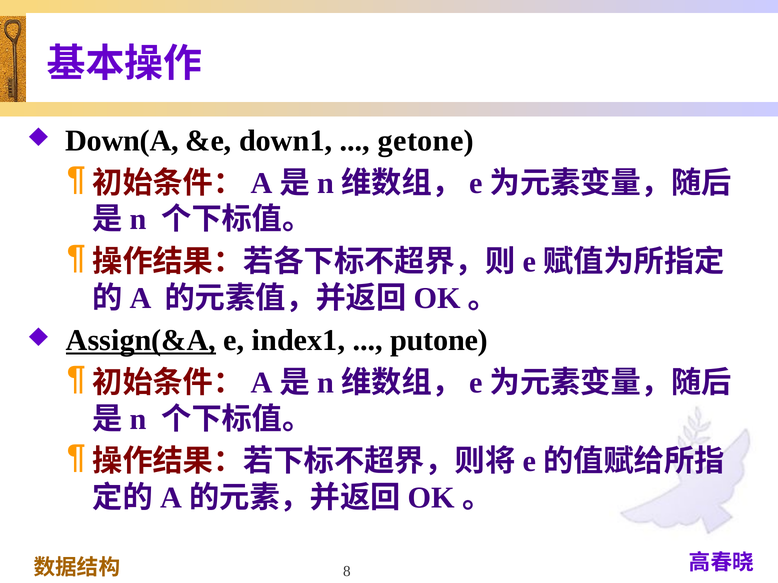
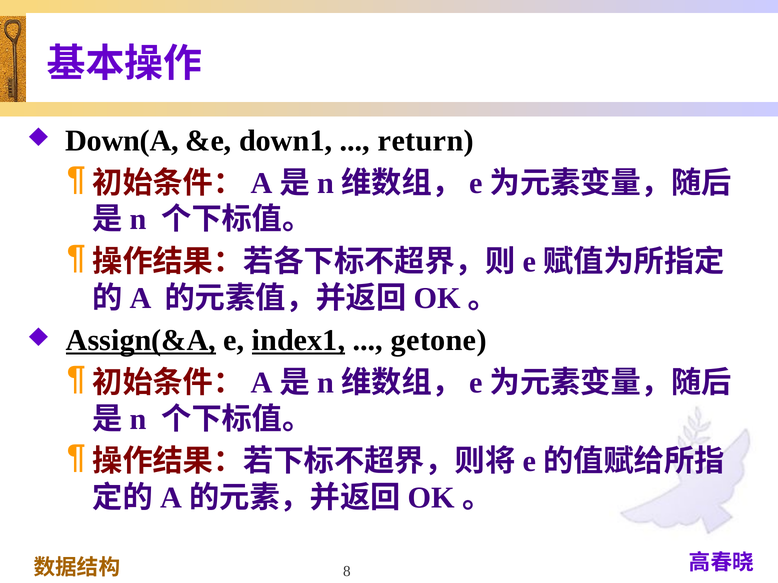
getone: getone -> return (426, 141)
index1 underline: none -> present (299, 341)
putone: putone -> getone (439, 341)
